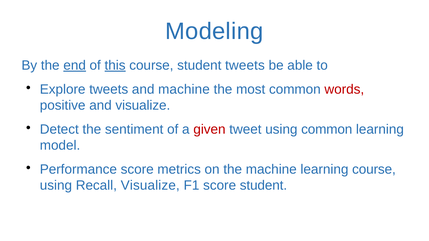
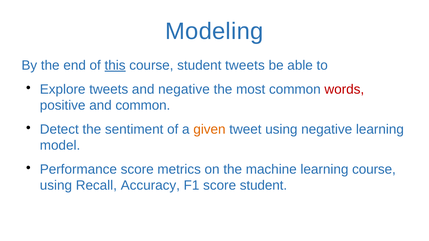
end underline: present -> none (75, 66)
and machine: machine -> negative (184, 89)
and visualize: visualize -> common (143, 106)
given colour: red -> orange (209, 129)
using common: common -> negative (327, 129)
Recall Visualize: Visualize -> Accuracy (150, 186)
